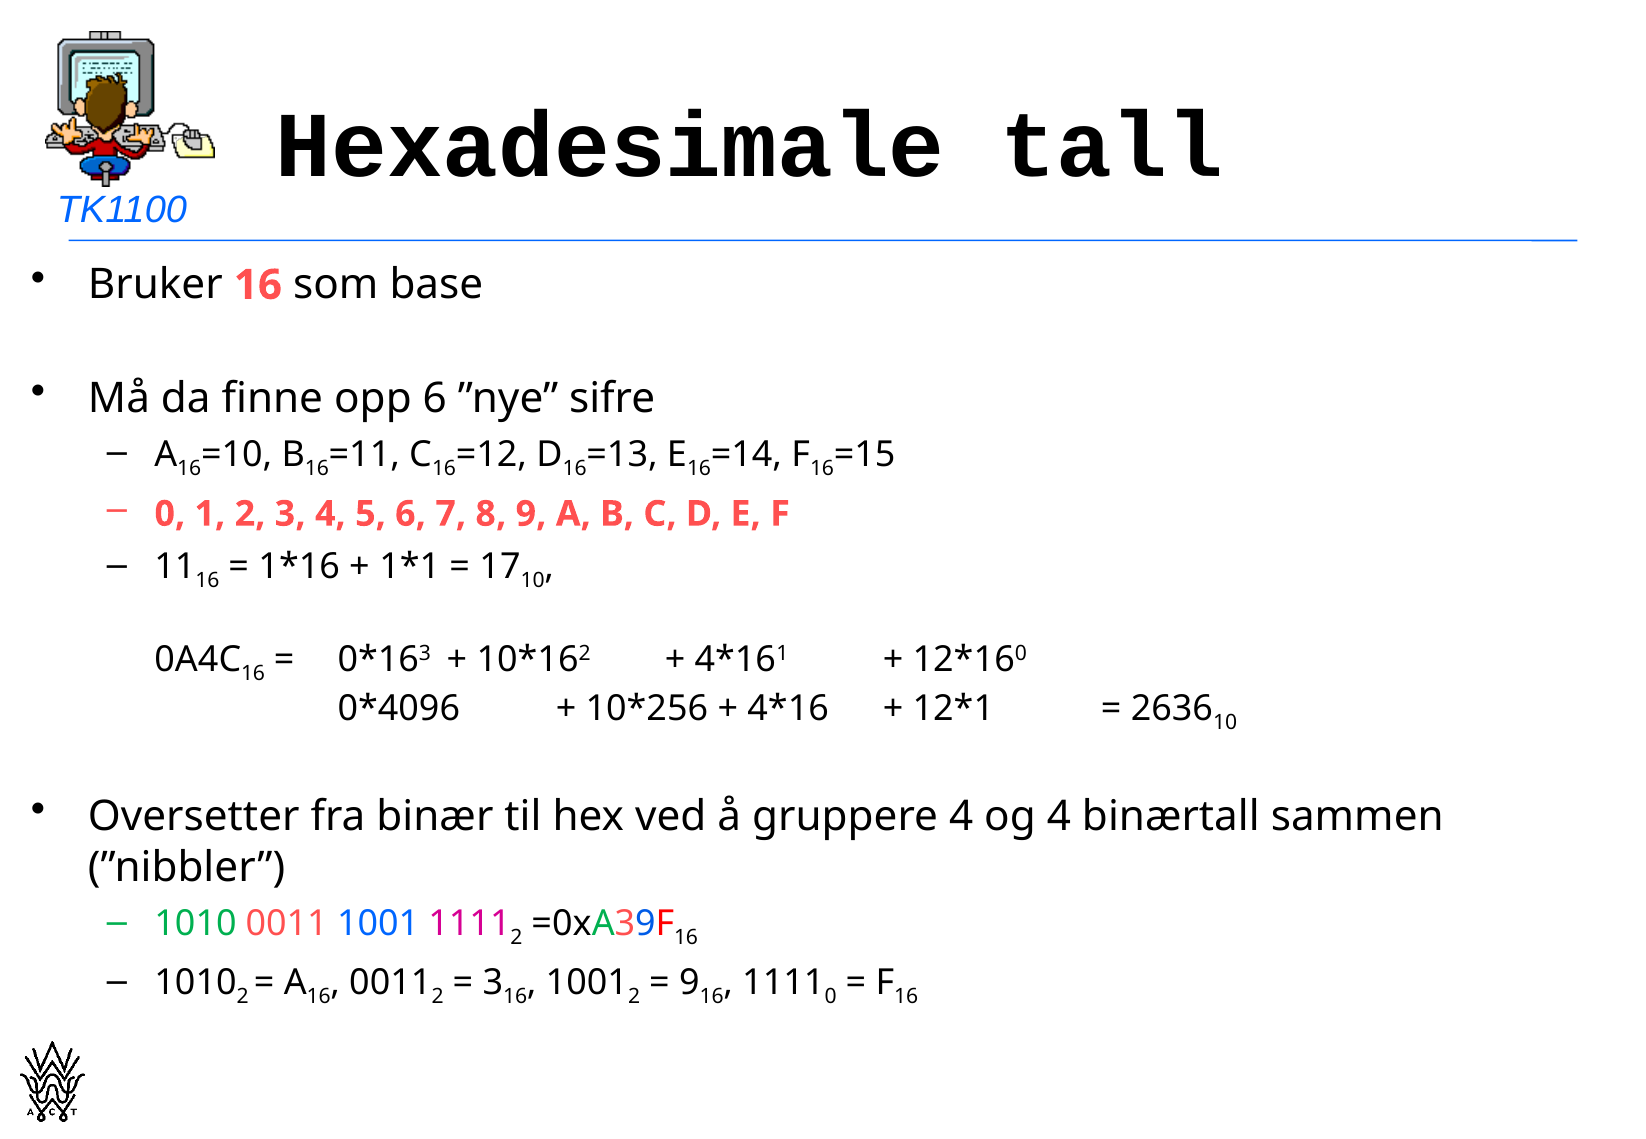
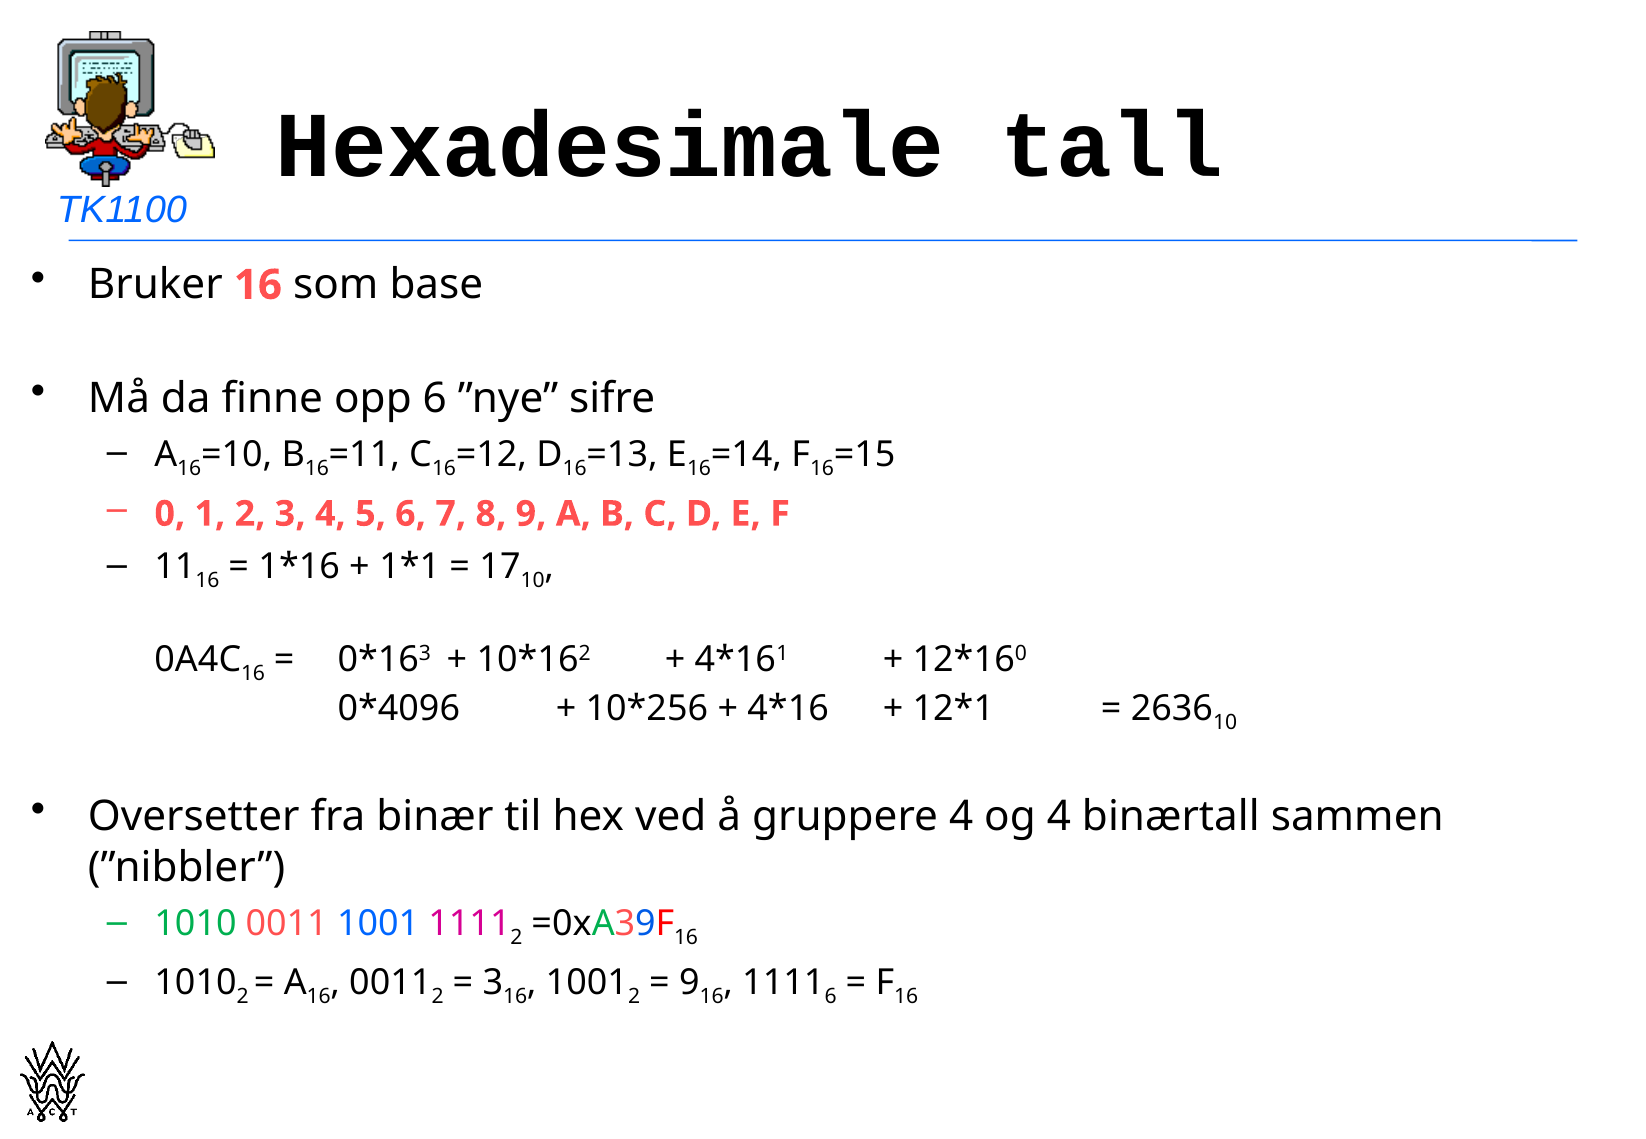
0: 0 -> 6 (831, 997)
